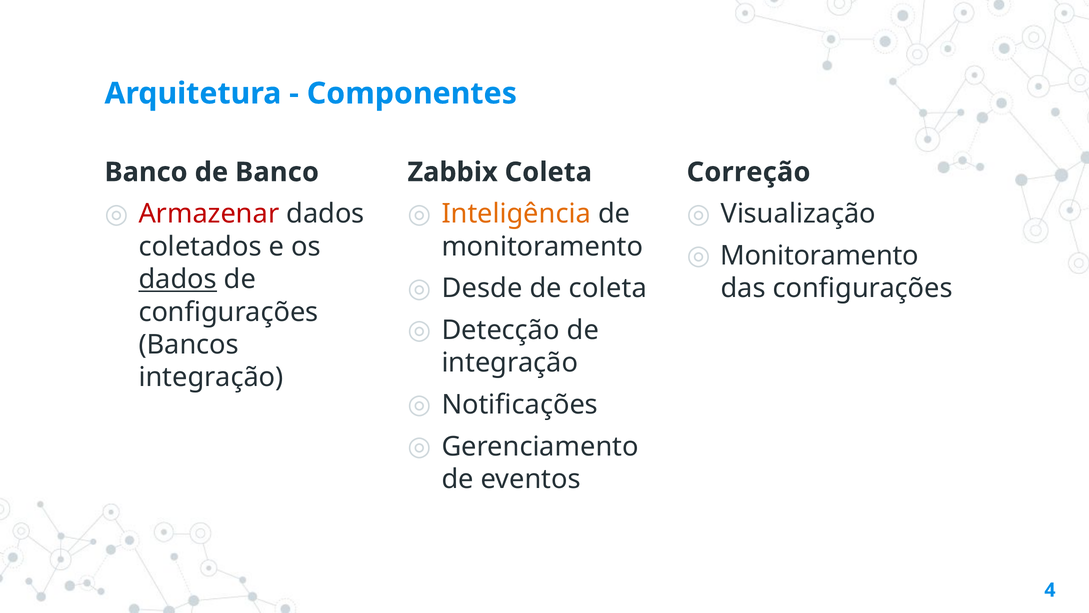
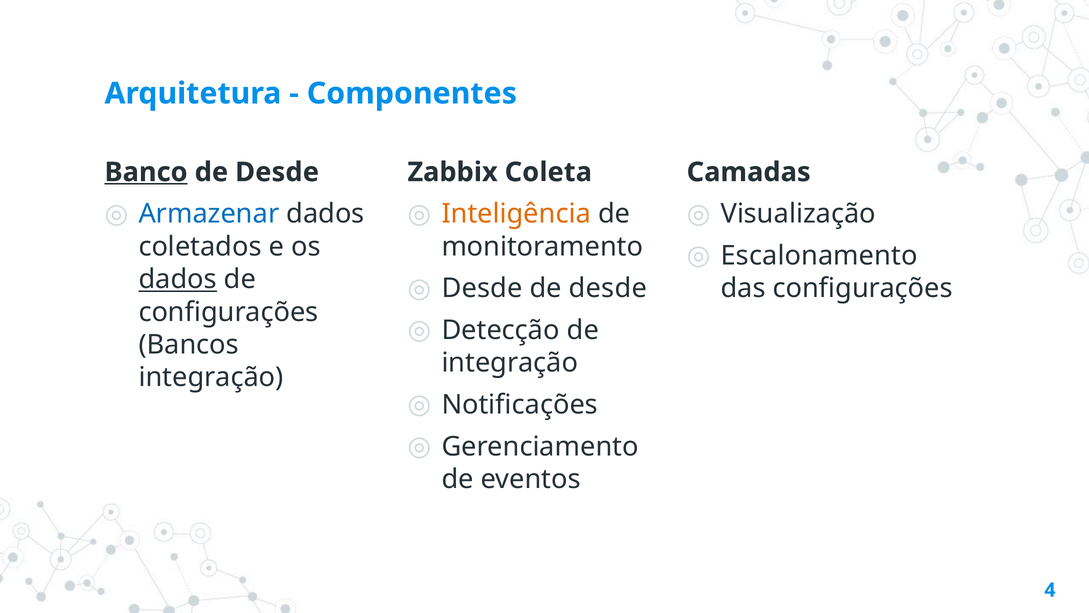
Banco underline: none -> present (146, 172)
Banco: Banco -> Desde (277, 172)
Correção: Correção -> Camadas (749, 172)
Armazenar colour: red -> blue (209, 214)
Monitoramento: Monitoramento -> Escalonamento (819, 256)
coleta: coleta -> desde (608, 288)
